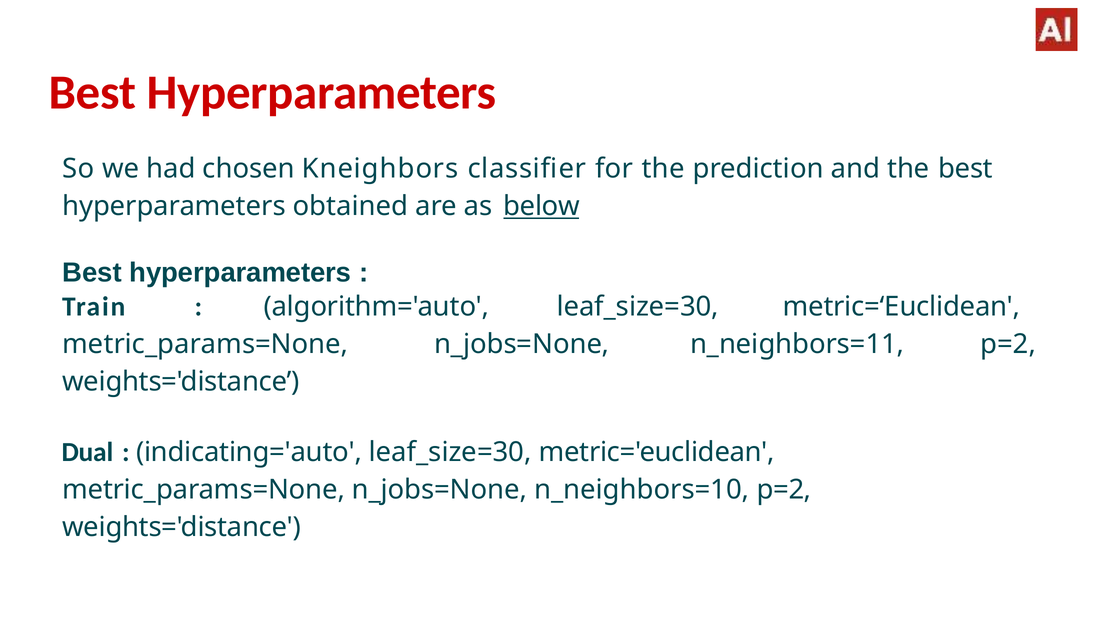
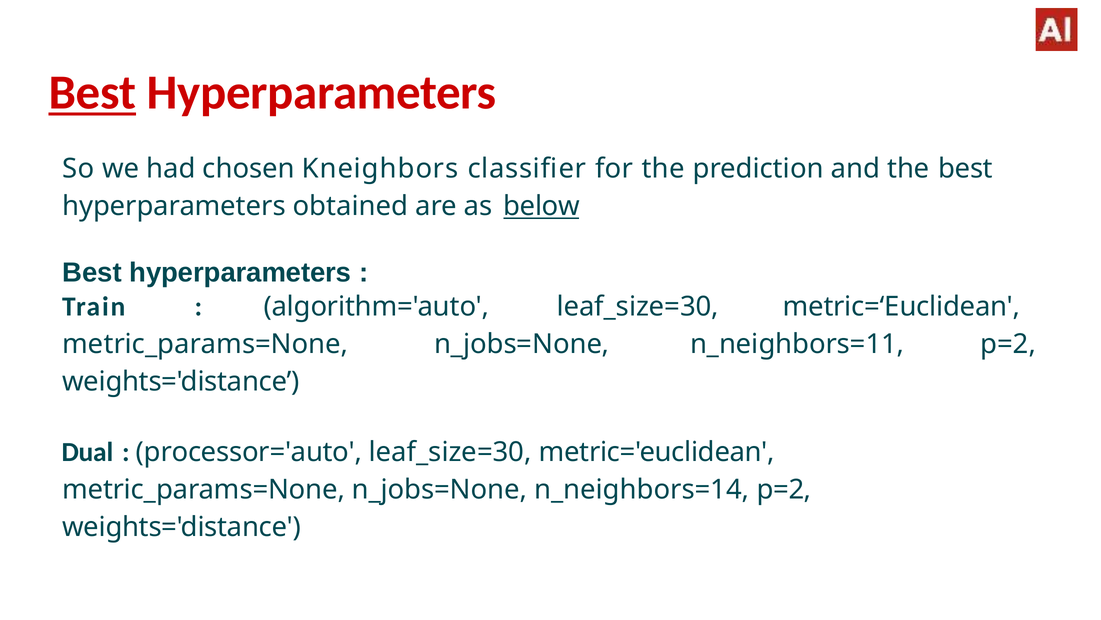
Best underline: none -> present (92, 93)
indicating='auto: indicating='auto -> processor='auto (249, 452)
n_neighbors=10: n_neighbors=10 -> n_neighbors=14 (642, 490)
